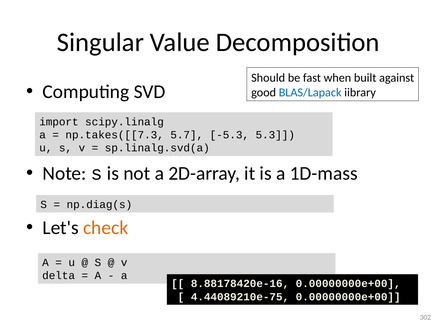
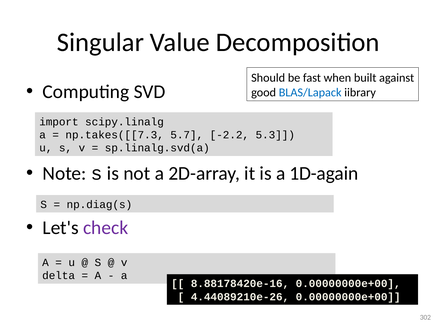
-5.3: -5.3 -> -2.2 (229, 135)
1D-mass: 1D-mass -> 1D-again (324, 173)
check colour: orange -> purple (106, 228)
4.44089210e-75: 4.44089210e-75 -> 4.44089210e-26 (240, 297)
